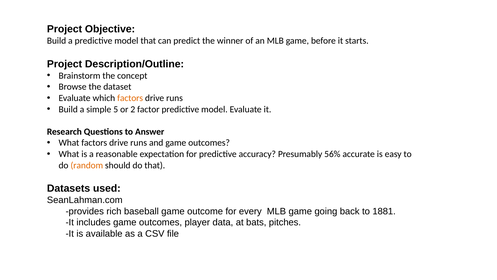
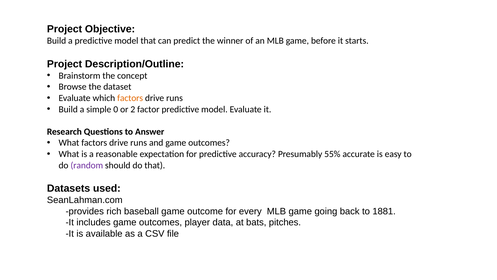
5: 5 -> 0 (116, 109)
56%: 56% -> 55% (332, 154)
random colour: orange -> purple (87, 165)
